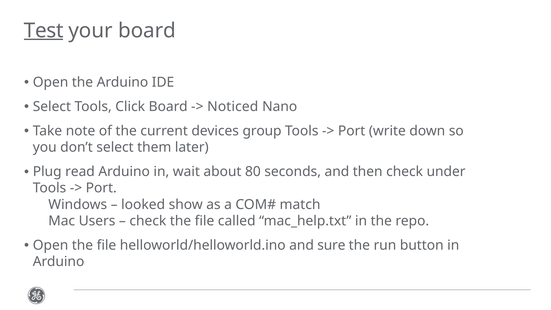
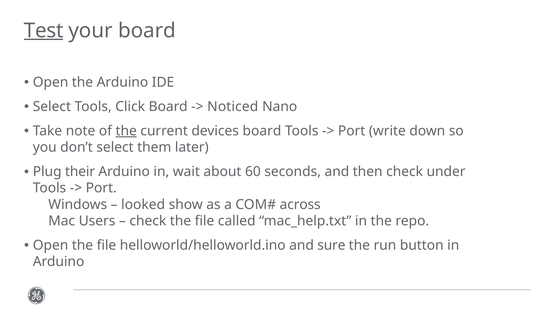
the underline: none -> present (126, 131)
devices group: group -> board (262, 131)
read: read -> their (80, 172)
80: 80 -> 60 (253, 172)
match: match -> across (300, 204)
